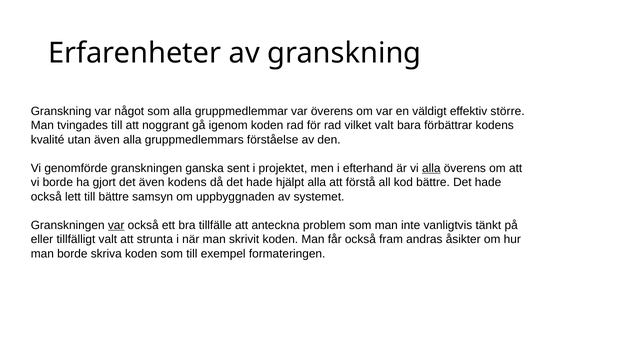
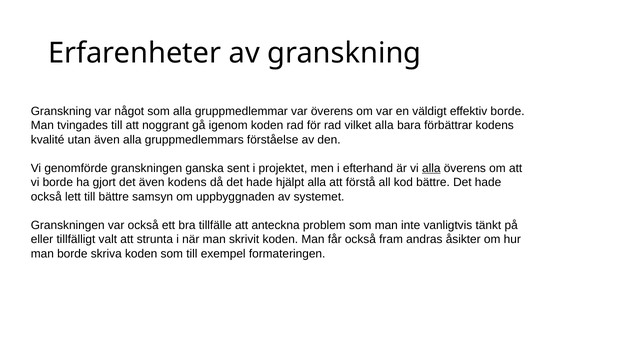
effektiv större: större -> borde (508, 111)
vilket valt: valt -> alla (384, 125)
var underline: present -> none (116, 225)
